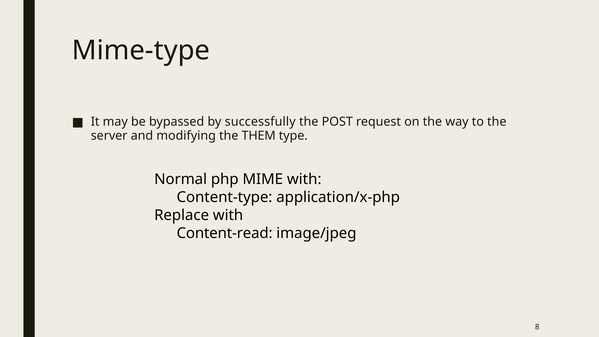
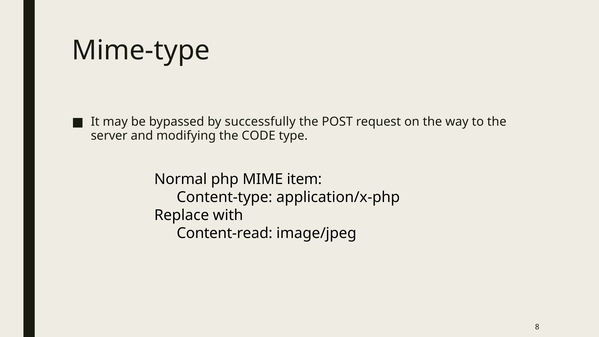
THEM: THEM -> CODE (259, 136)
MIME with: with -> item (304, 179)
